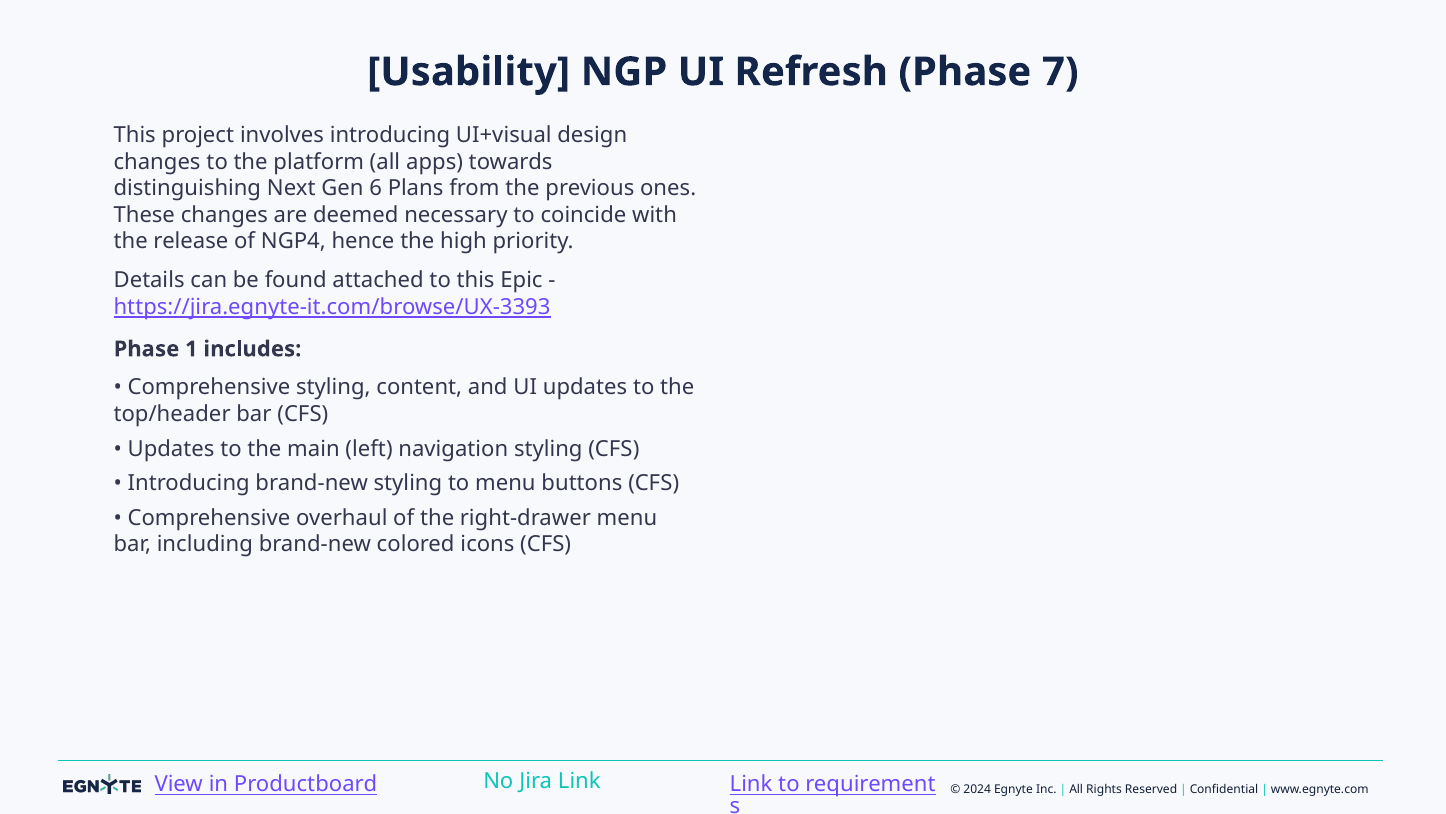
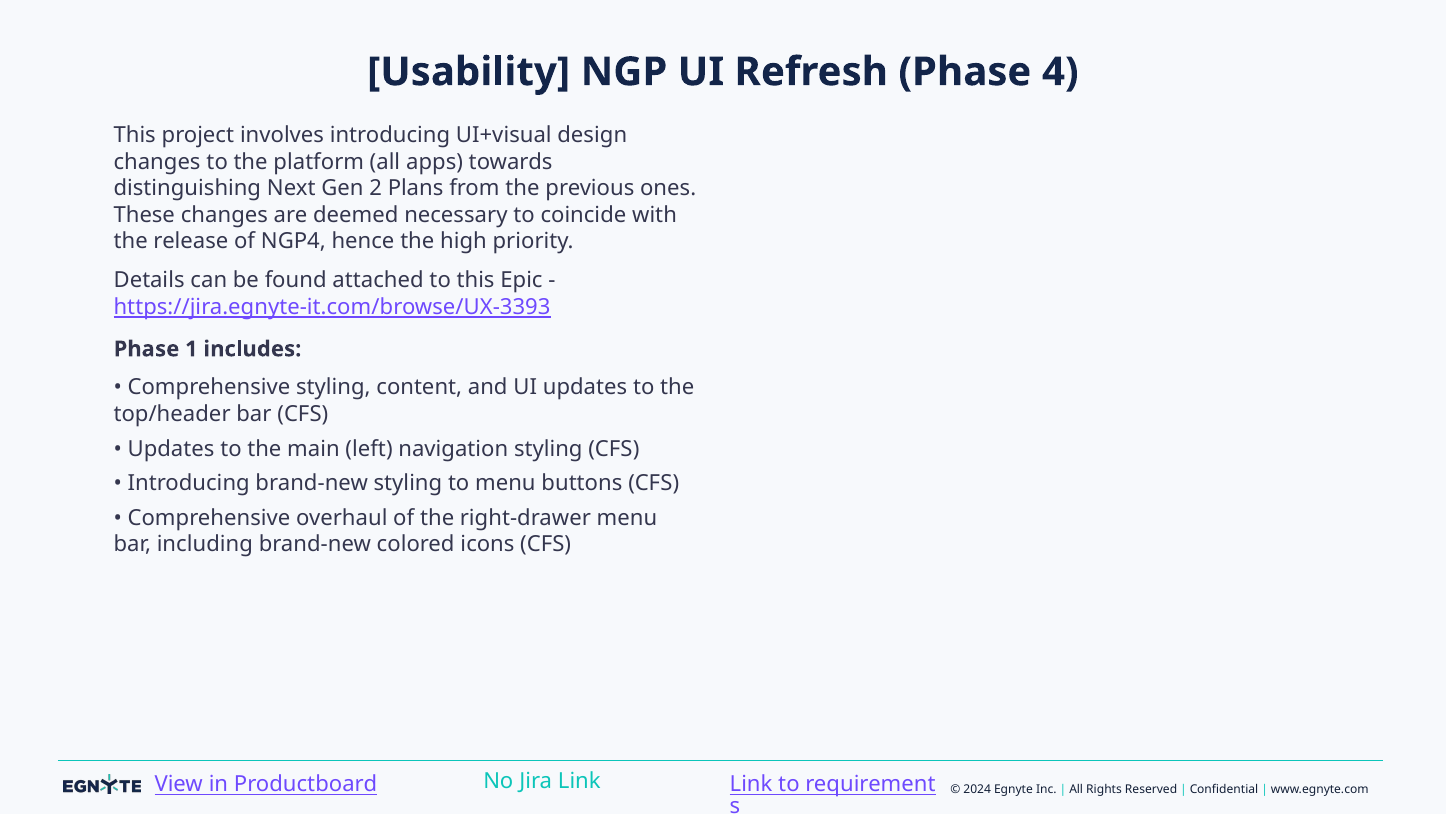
7: 7 -> 4 (1060, 72)
6: 6 -> 2 (376, 188)
